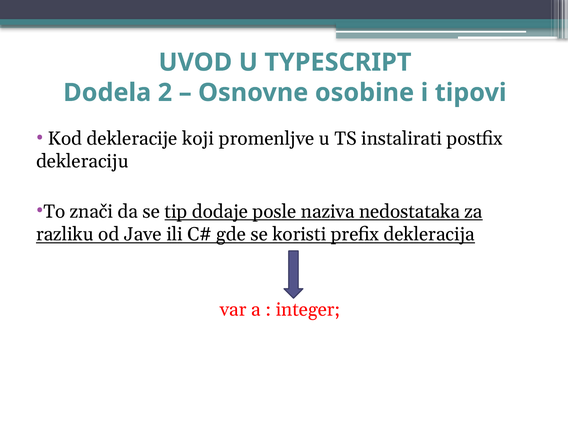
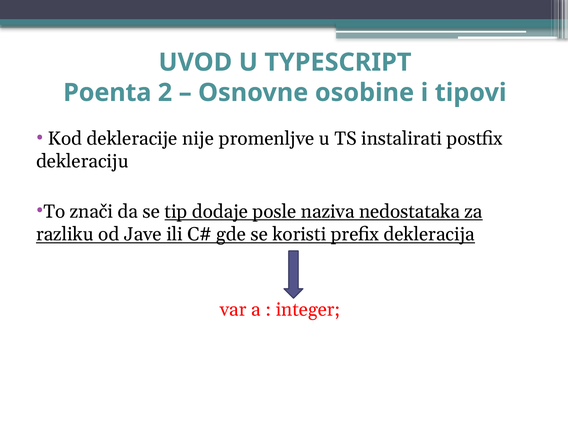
Dodela: Dodela -> Poenta (107, 93)
koji: koji -> nije (198, 139)
